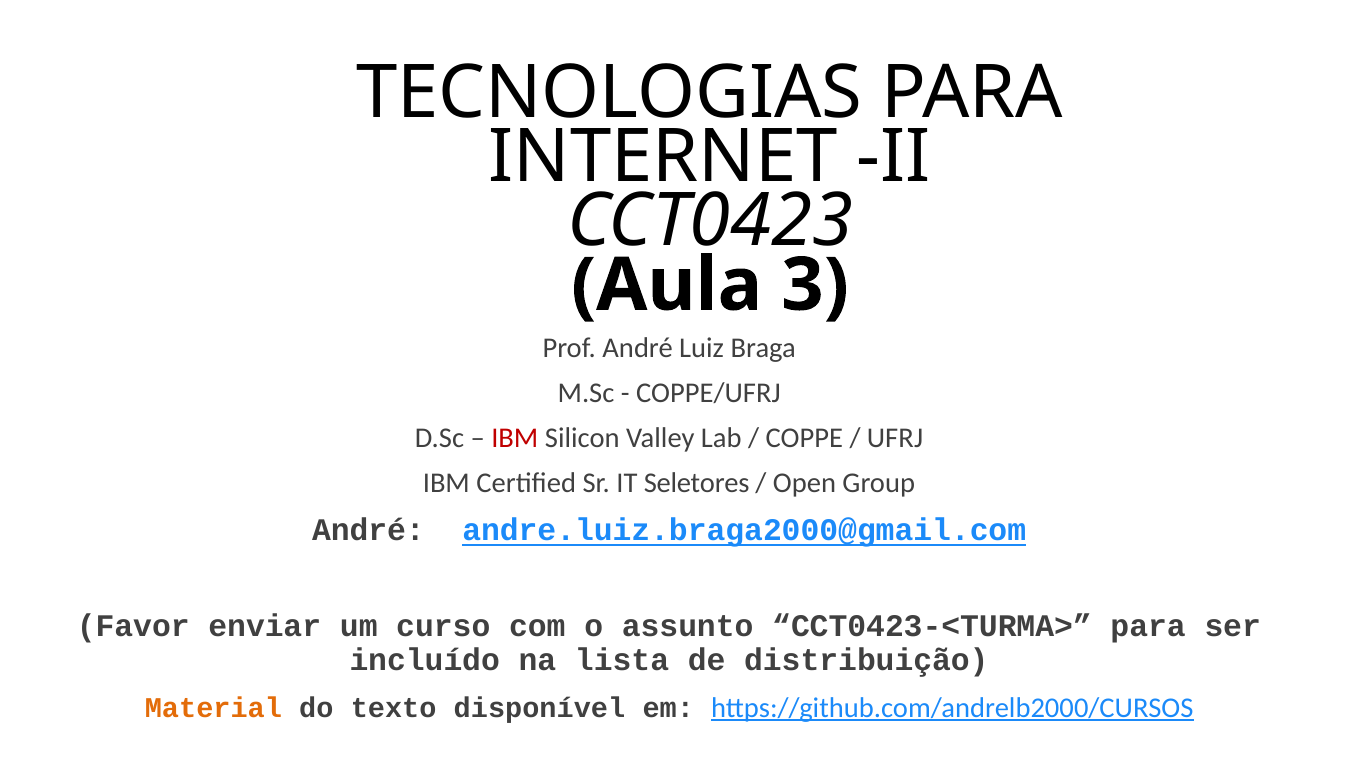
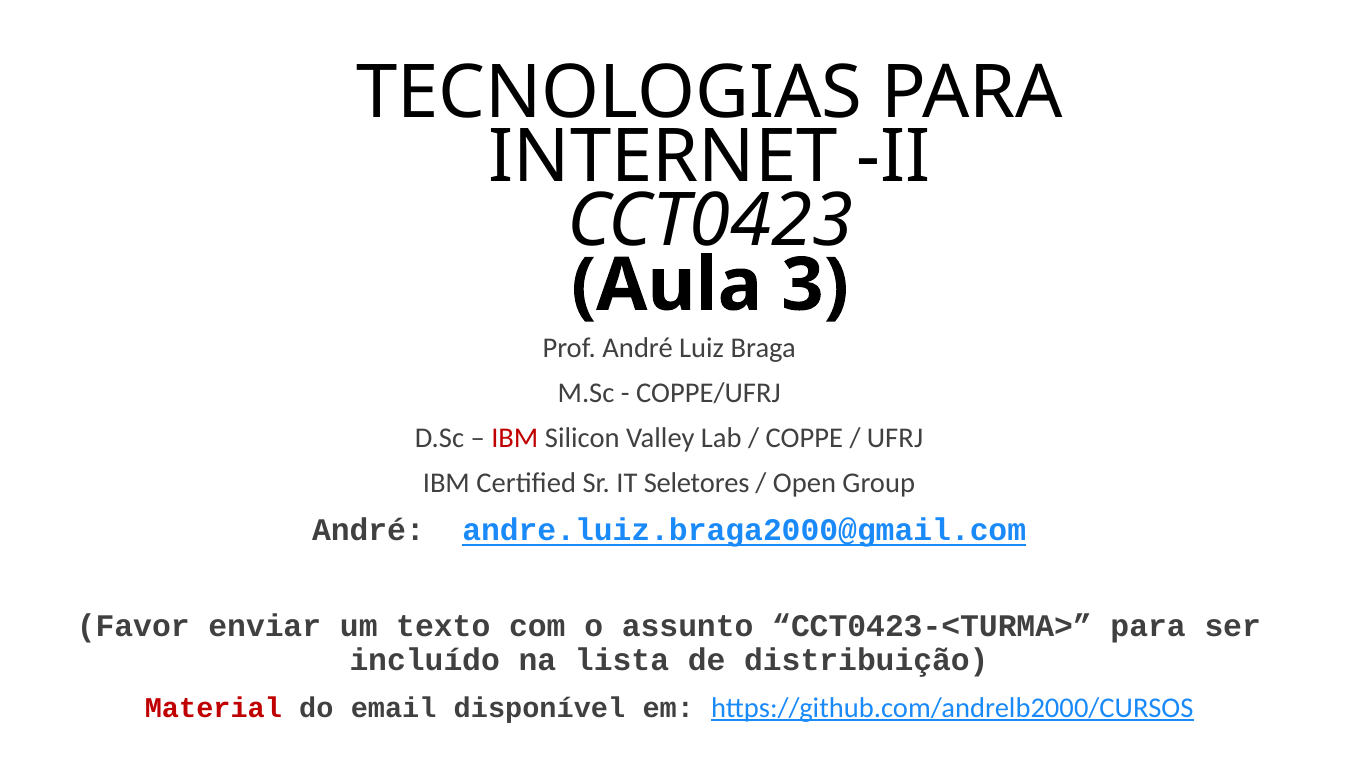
curso: curso -> texto (443, 626)
Material colour: orange -> red (213, 707)
texto: texto -> email (394, 707)
